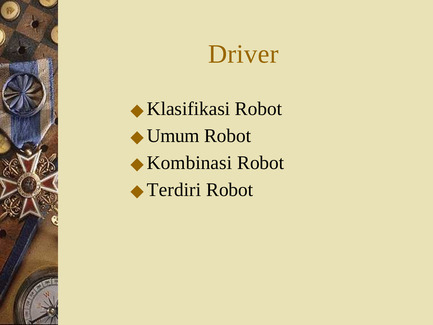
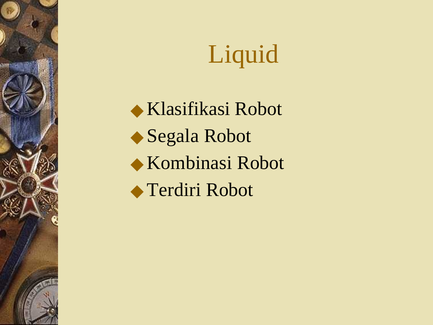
Driver: Driver -> Liquid (243, 54)
Umum: Umum -> Segala (173, 136)
